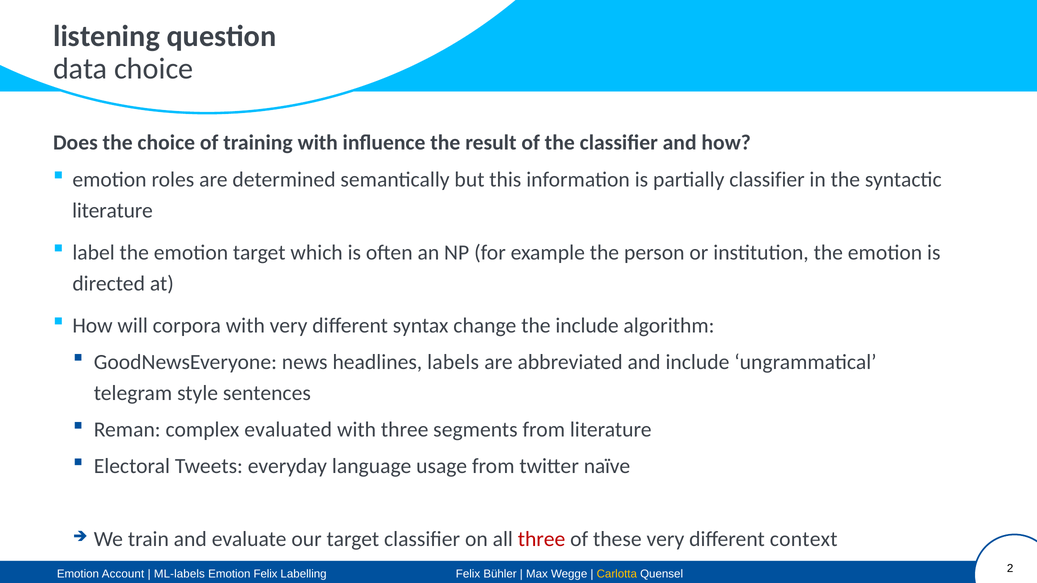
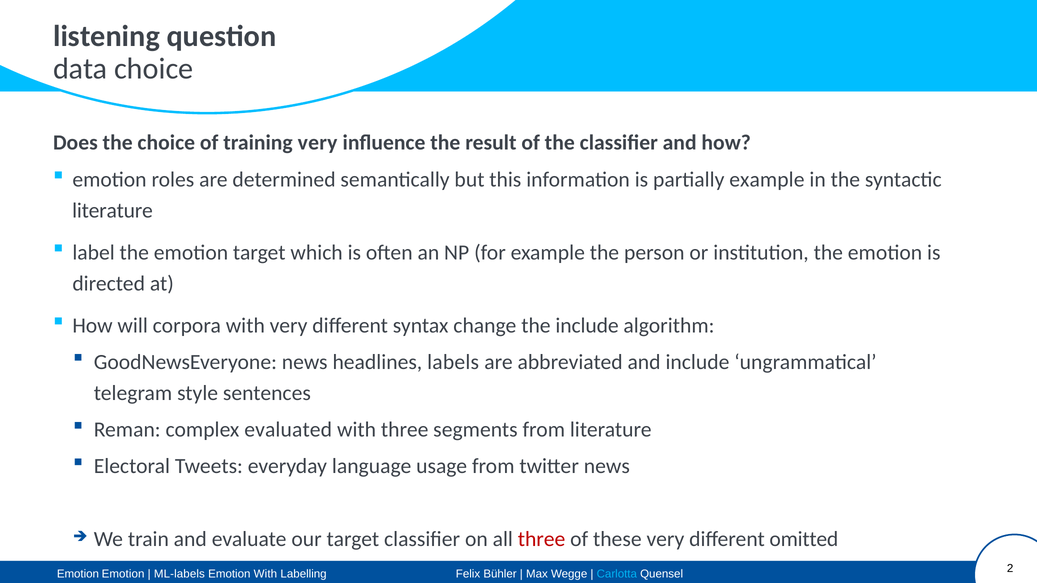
training with: with -> very (318, 143)
partially classifier: classifier -> example (767, 180)
twitter naïve: naïve -> news (607, 466)
context: context -> omitted (804, 540)
Emotion Account: Account -> Emotion (123, 574)
Emotion Felix: Felix -> With (265, 574)
Carlotta colour: yellow -> light blue (617, 574)
